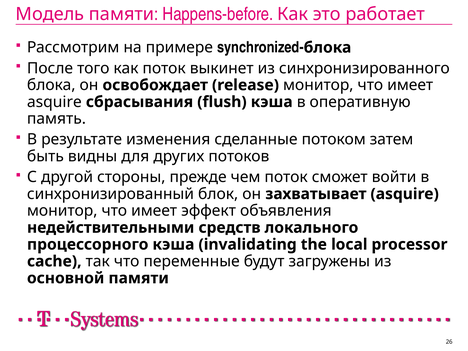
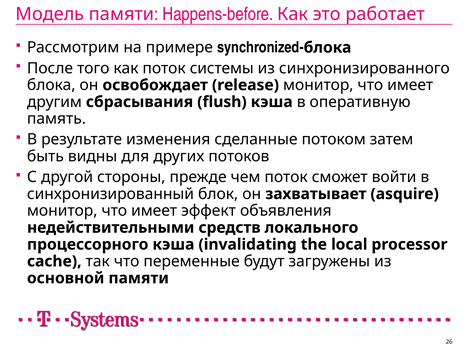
выкинет: выкинет -> системы (222, 68)
asquire: asquire -> другим (54, 102)
